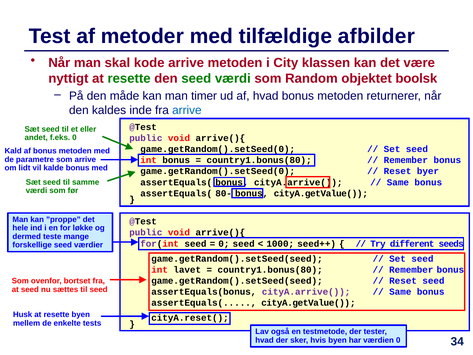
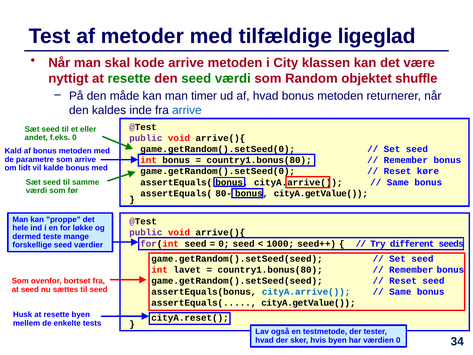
afbilder: afbilder -> ligeglad (377, 36)
boolsk: boolsk -> shuffle (416, 78)
byer: byer -> køre (428, 171)
cityA.arrive( colour: purple -> blue (306, 292)
